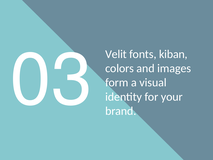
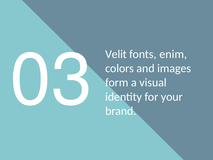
kiban: kiban -> enim (173, 54)
